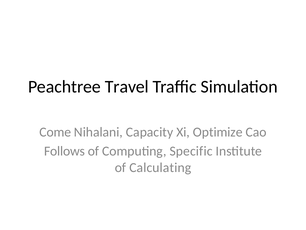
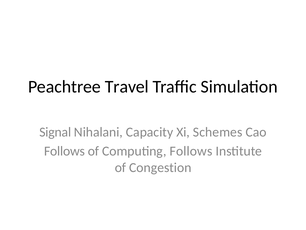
Come: Come -> Signal (55, 132)
Optimize: Optimize -> Schemes (218, 132)
Computing Specific: Specific -> Follows (191, 151)
Calculating: Calculating -> Congestion (160, 167)
